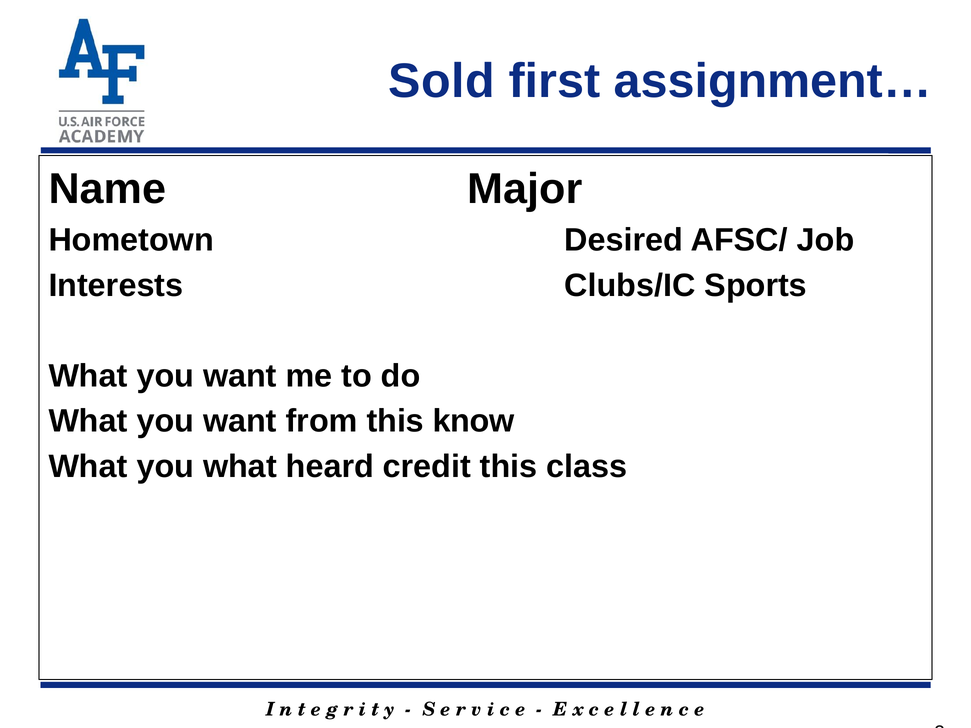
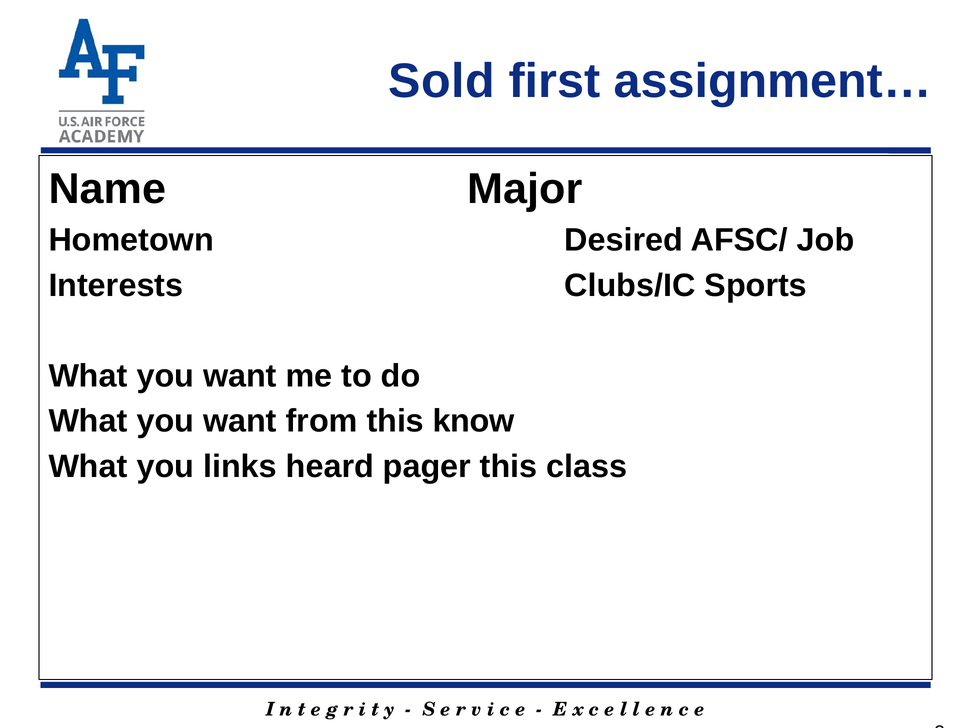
you what: what -> links (240, 467)
credit: credit -> pager (427, 467)
